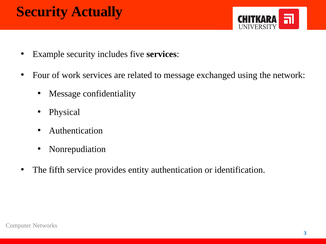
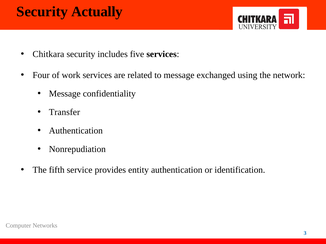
Example: Example -> Chitkara (48, 54)
Physical: Physical -> Transfer (64, 112)
